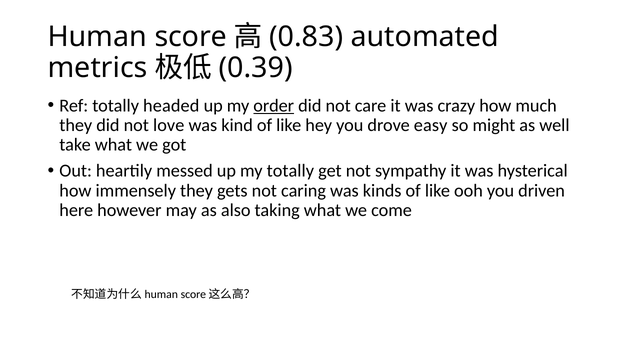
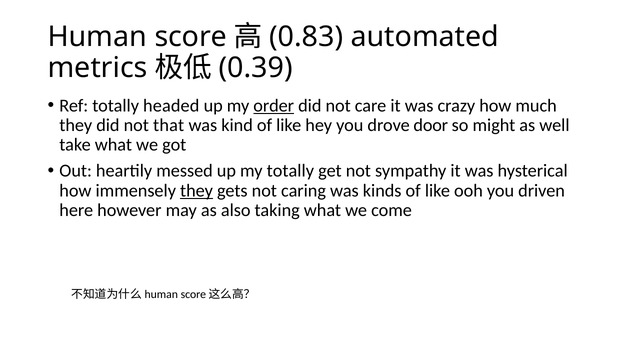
love: love -> that (169, 125)
easy: easy -> door (431, 125)
they underline: none -> present (197, 191)
